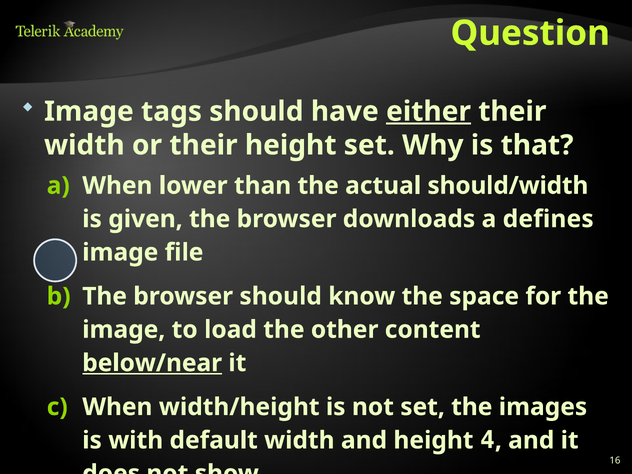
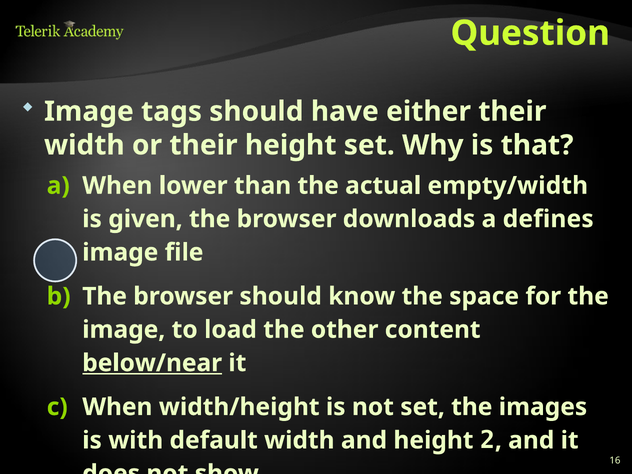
either underline: present -> none (429, 111)
should/width: should/width -> empty/width (508, 186)
4: 4 -> 2 (487, 440)
